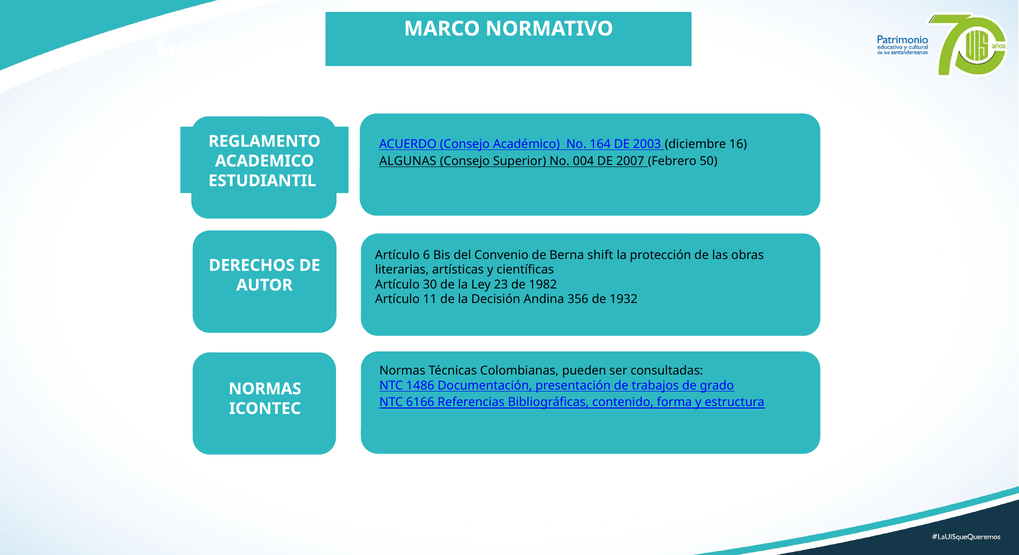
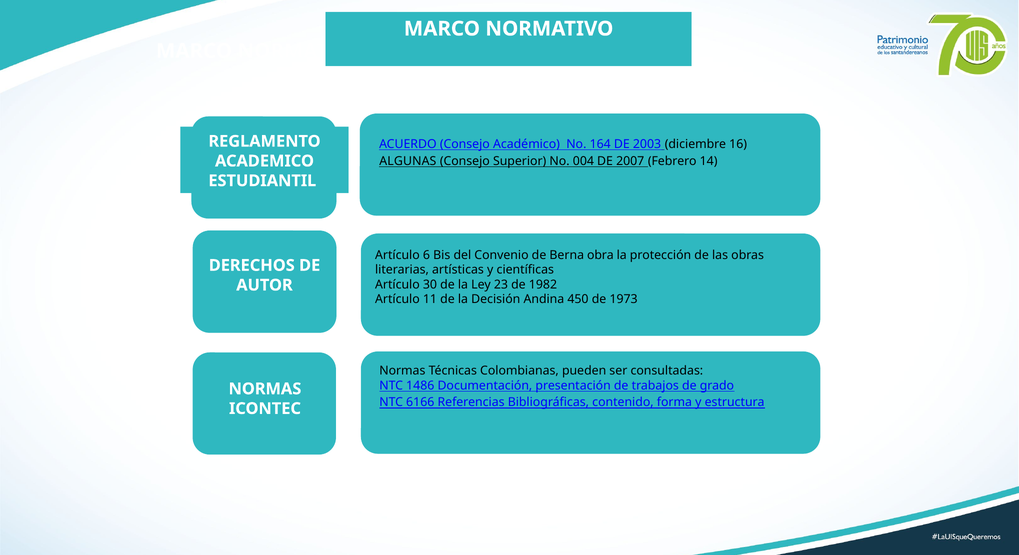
50: 50 -> 14 (709, 161)
shift: shift -> obra (600, 255)
356: 356 -> 450 (578, 299)
1932: 1932 -> 1973 (624, 299)
